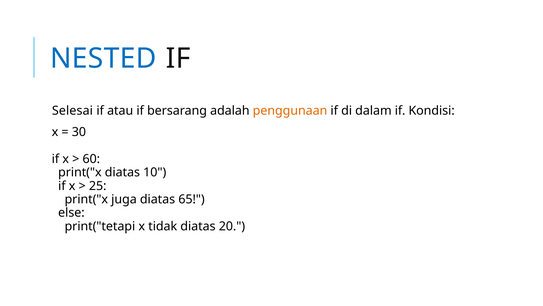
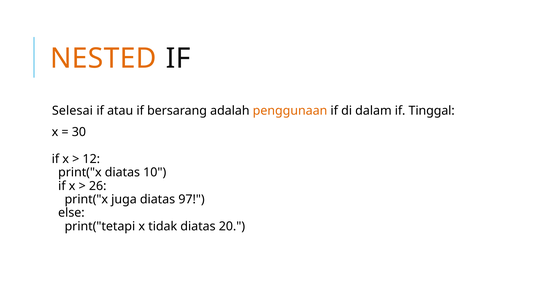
NESTED colour: blue -> orange (103, 58)
Kondisi: Kondisi -> Tinggal (432, 110)
60: 60 -> 12 (91, 159)
25: 25 -> 26 (98, 186)
65: 65 -> 97 (192, 199)
